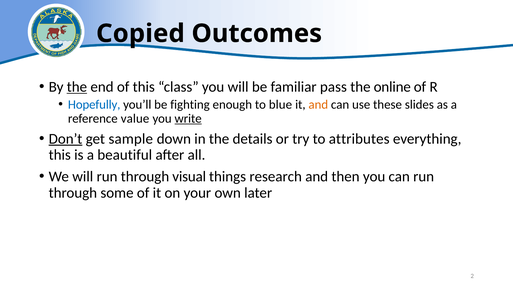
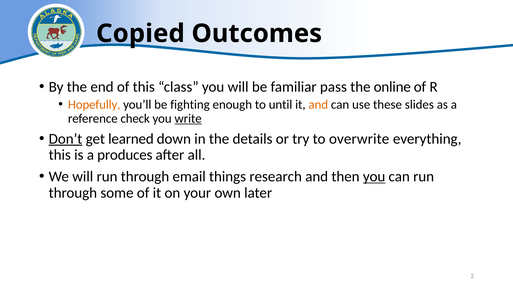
the underline: present -> none (77, 87)
Hopefully colour: blue -> orange (94, 104)
blue: blue -> until (281, 104)
value: value -> check (135, 118)
sample: sample -> learned (131, 139)
attributes: attributes -> overwrite (359, 139)
beautiful: beautiful -> produces (125, 155)
visual: visual -> email (189, 176)
you underline: none -> present (374, 176)
